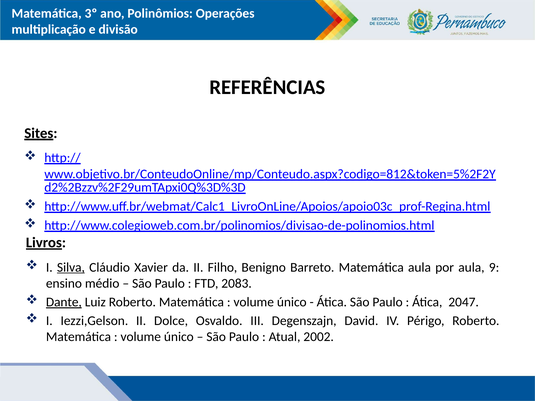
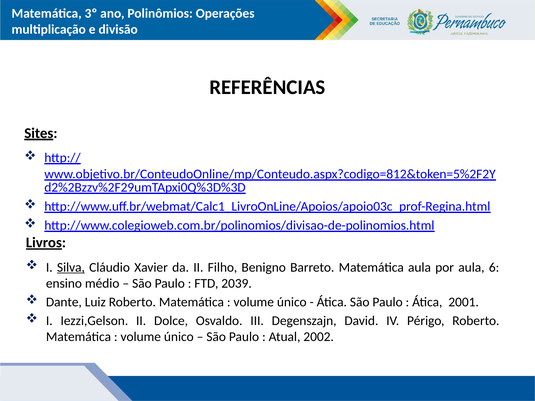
9: 9 -> 6 (494, 267)
2083: 2083 -> 2039 (237, 283)
Dante underline: present -> none (64, 302)
2047: 2047 -> 2001 (464, 302)
